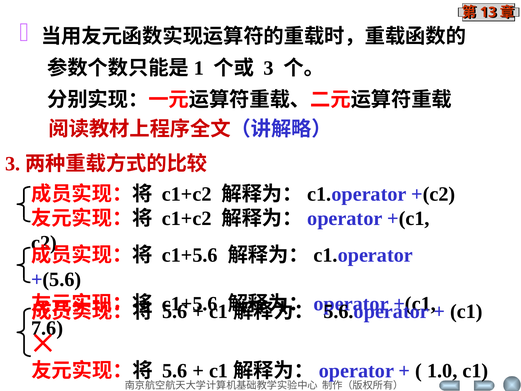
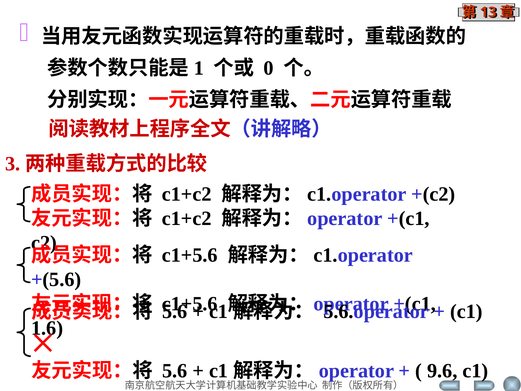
3: 3 -> 0 (269, 68)
7.6: 7.6 -> 1.6 (47, 328)
1.0: 1.0 -> 9.6 (442, 370)
